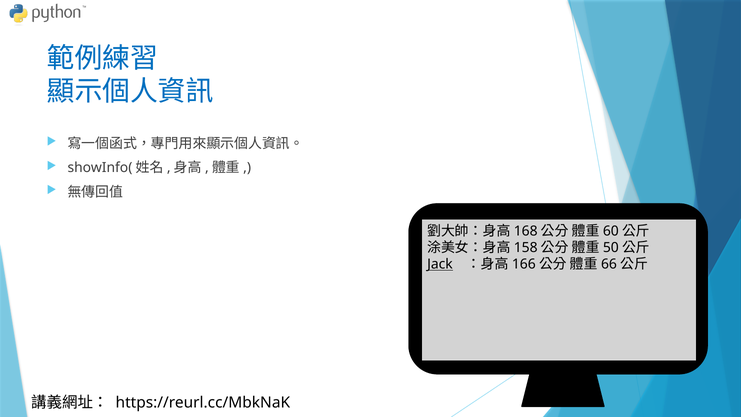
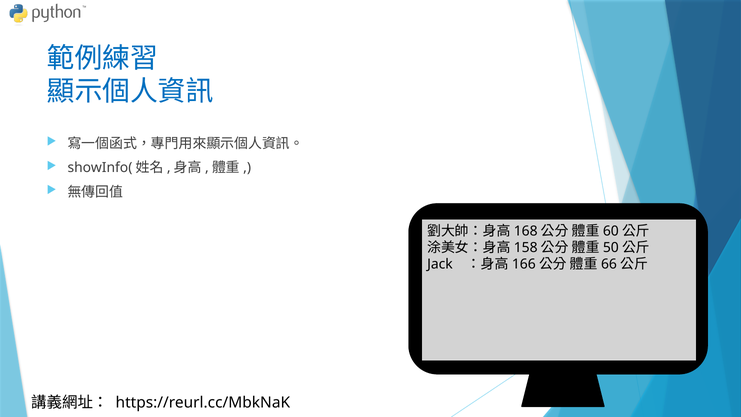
Jack underline: present -> none (440, 264)
